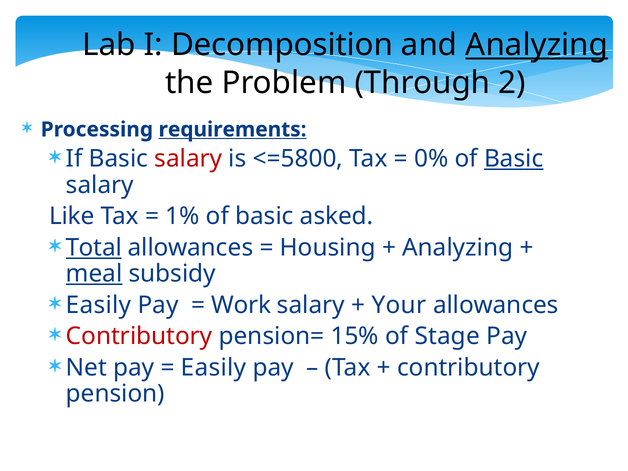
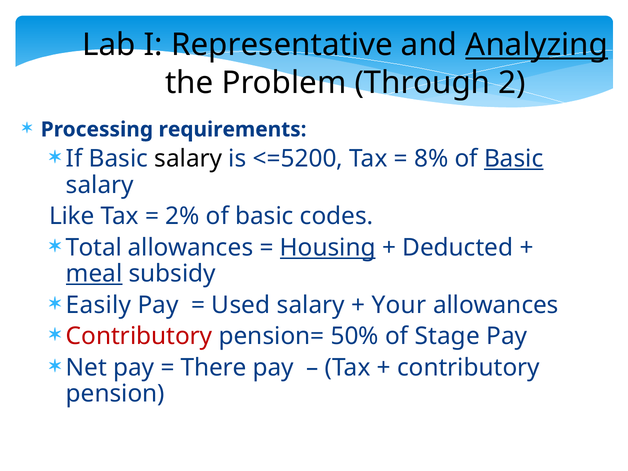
Decomposition: Decomposition -> Representative (282, 45)
requirements underline: present -> none (233, 129)
salary colour: red -> black (188, 159)
<=5800: <=5800 -> <=5200 (298, 159)
0%: 0% -> 8% (431, 159)
1%: 1% -> 2% (182, 216)
asked: asked -> codes (337, 216)
Total underline: present -> none (94, 248)
Housing underline: none -> present (328, 248)
Analyzing: Analyzing -> Deducted (458, 248)
Work: Work -> Used (241, 305)
15%: 15% -> 50% (355, 336)
Easily: Easily -> There (214, 368)
